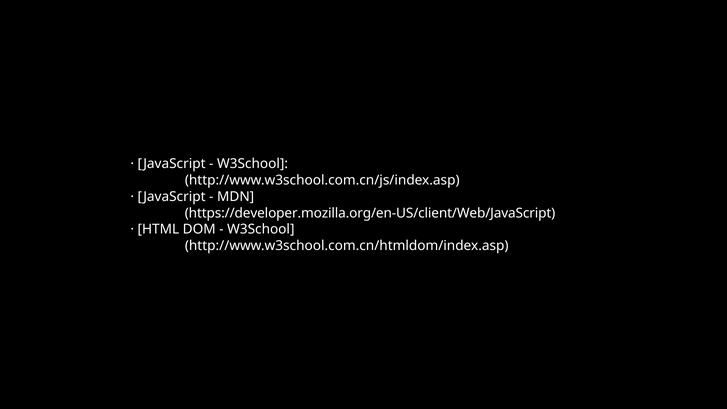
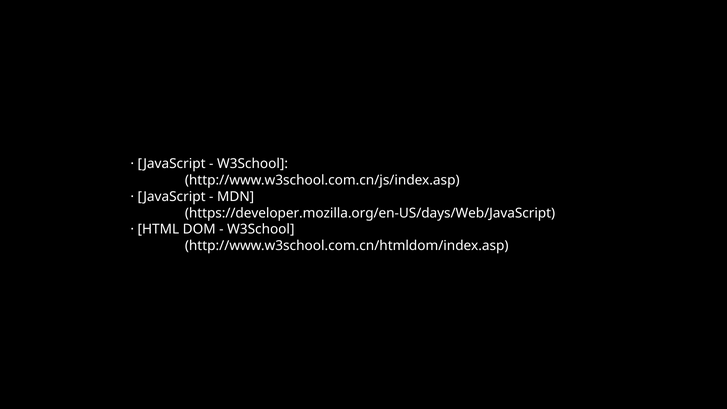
https://developer.mozilla.org/en-US/client/Web/JavaScript: https://developer.mozilla.org/en-US/client/Web/JavaScript -> https://developer.mozilla.org/en-US/days/Web/JavaScript (370, 213)
